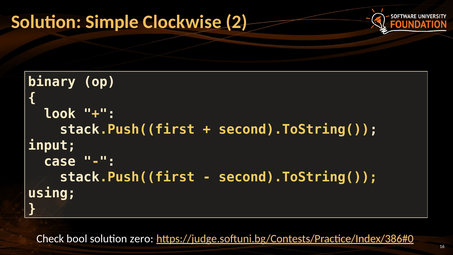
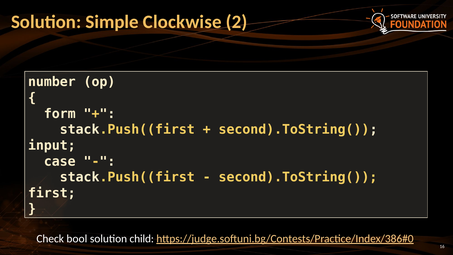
binary: binary -> number (52, 82)
look: look -> form (60, 114)
using: using -> first (52, 193)
zero: zero -> child (142, 238)
